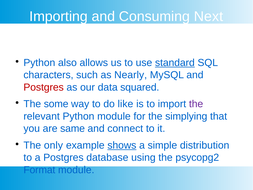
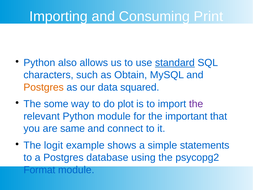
Next: Next -> Print (208, 17)
Nearly: Nearly -> Obtain (131, 75)
Postgres colour: red -> orange (44, 87)
like: like -> plot (126, 104)
simplying: simplying -> important (186, 116)
only: only -> logit (53, 145)
shows underline: present -> none (122, 145)
distribution: distribution -> statements (205, 145)
